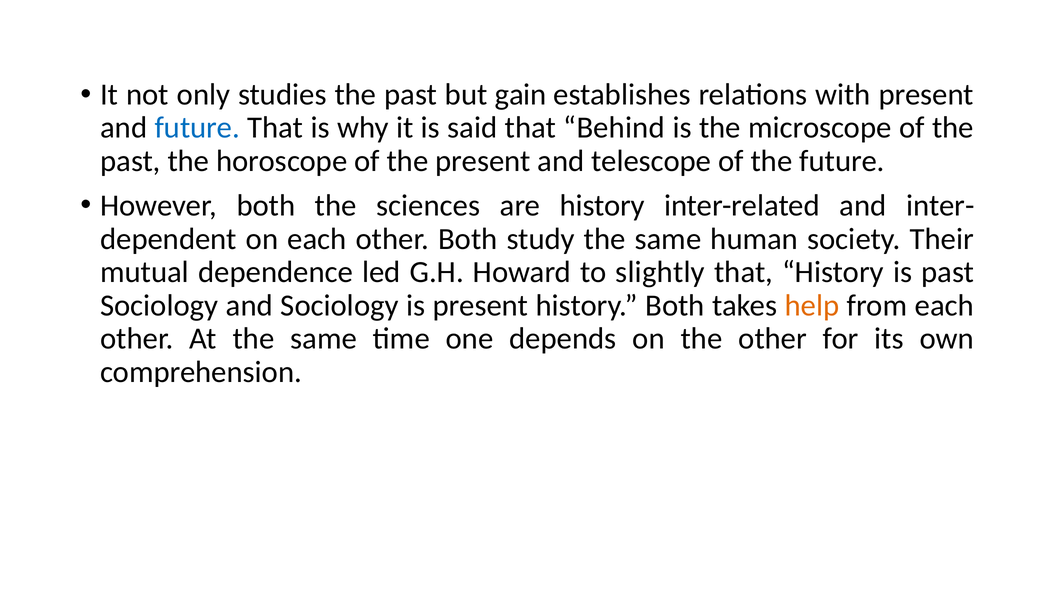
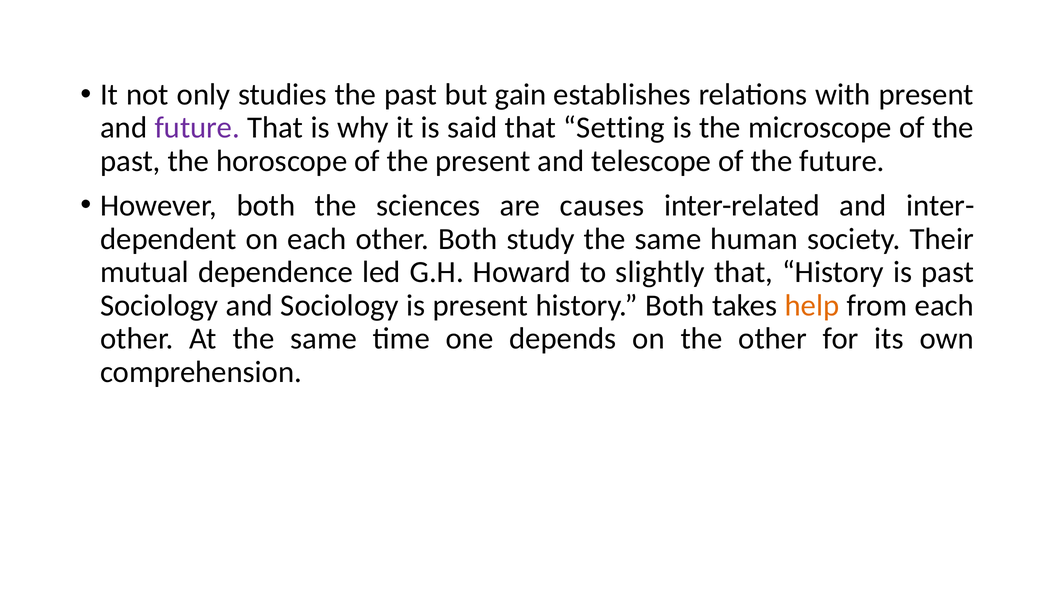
future colour: blue -> purple (197, 128)
Behind: Behind -> Setting (614, 128)
are history: history -> causes (602, 206)
